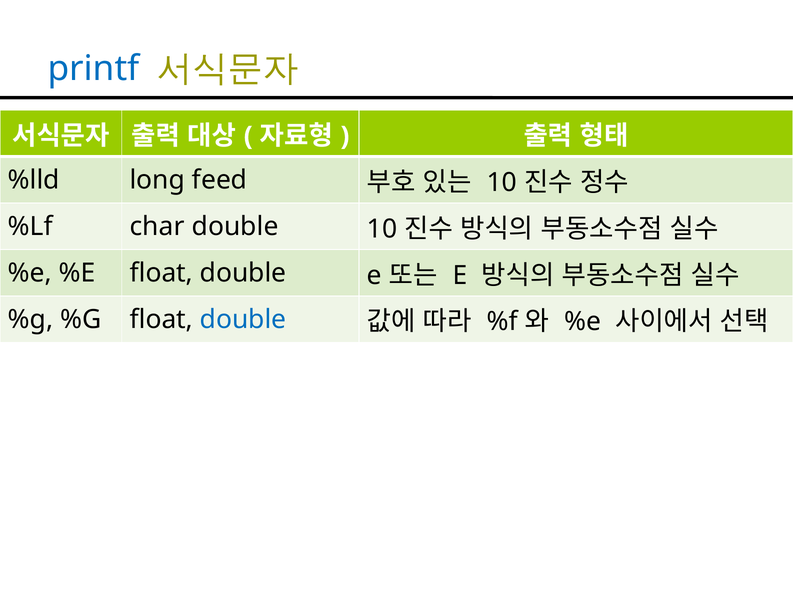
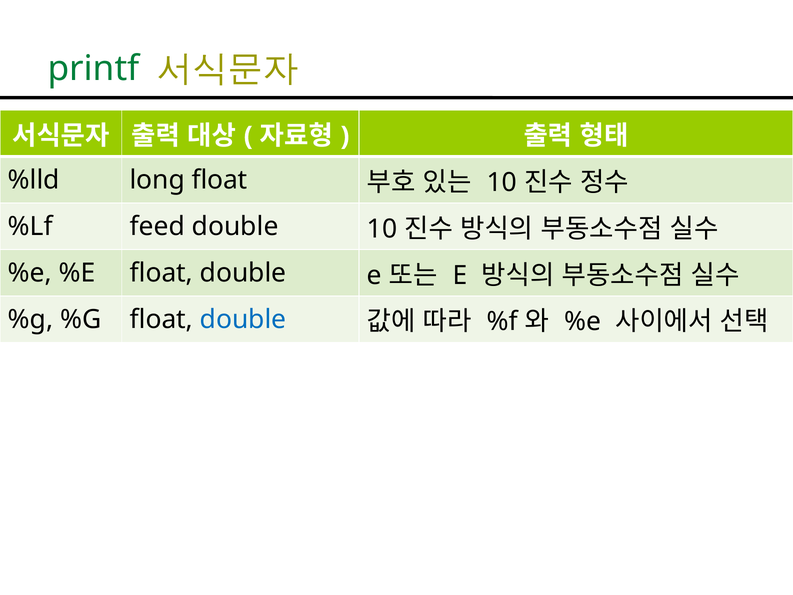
printf colour: blue -> green (94, 69)
long feed: feed -> float (220, 180)
char: char -> feed (157, 226)
